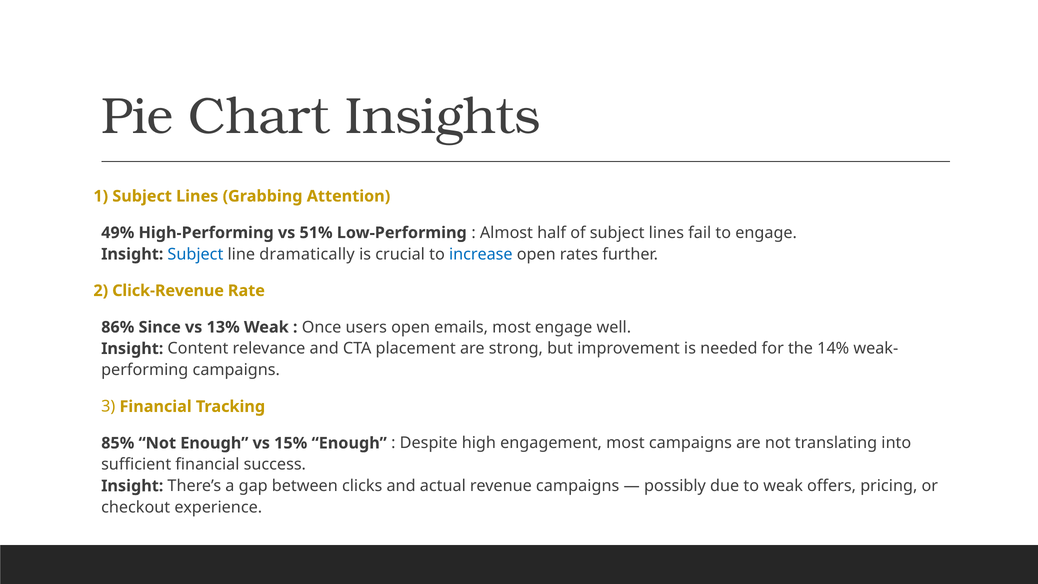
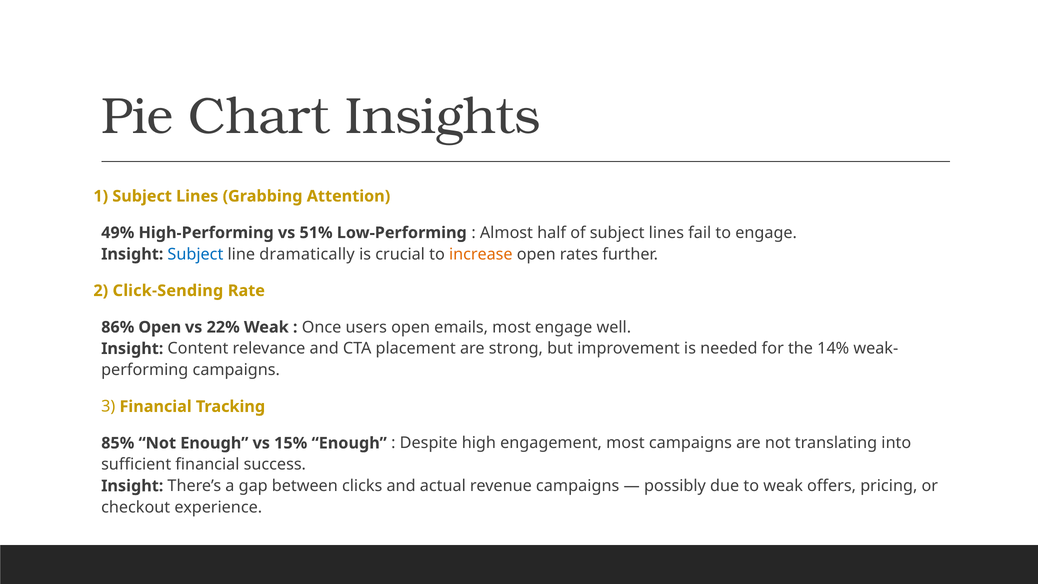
increase colour: blue -> orange (481, 254)
Click-Revenue: Click-Revenue -> Click-Sending (168, 291)
86% Since: Since -> Open (160, 327)
13%: 13% -> 22% (223, 327)
